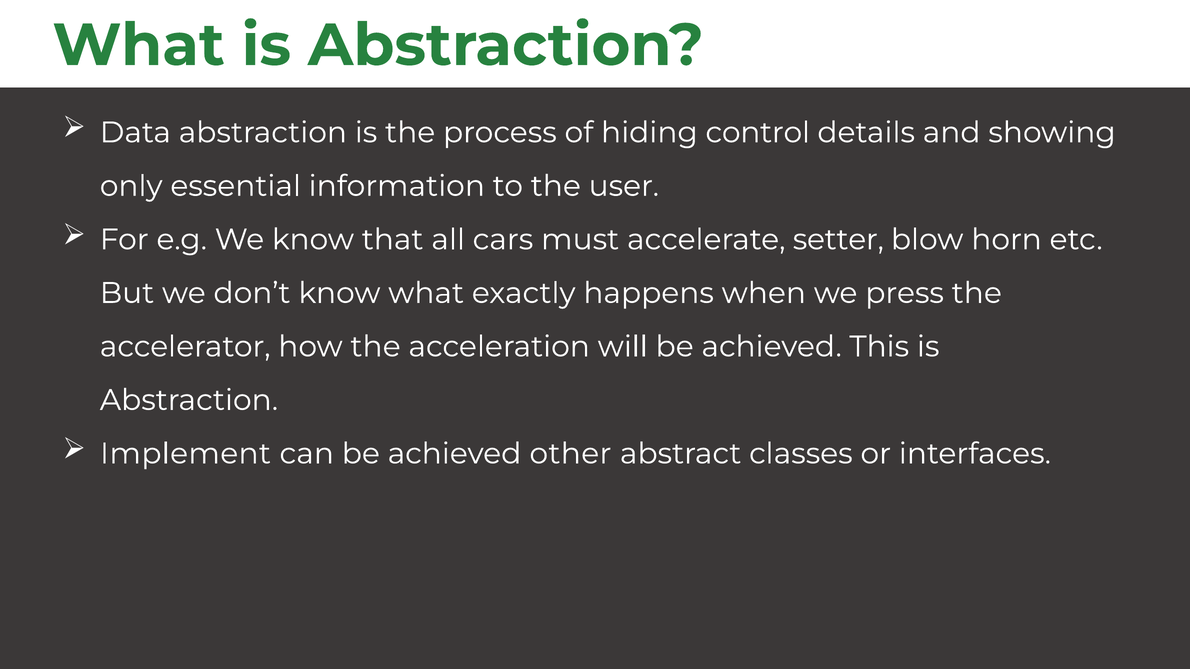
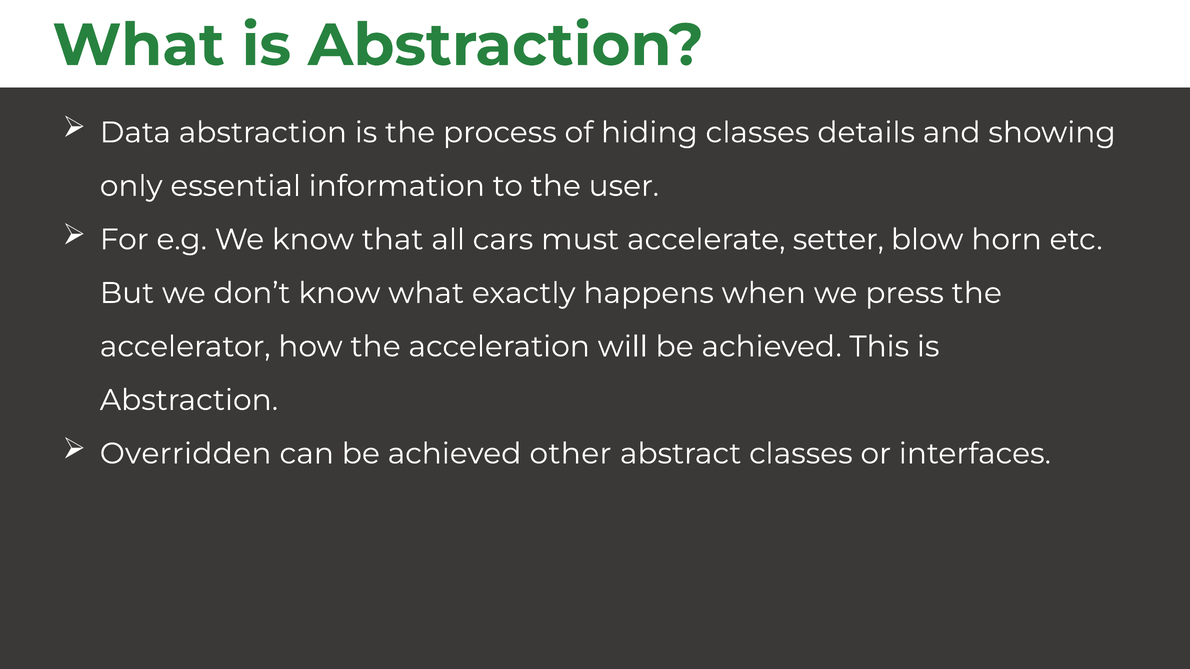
hiding control: control -> classes (758, 133)
Implement: Implement -> Overridden (186, 454)
